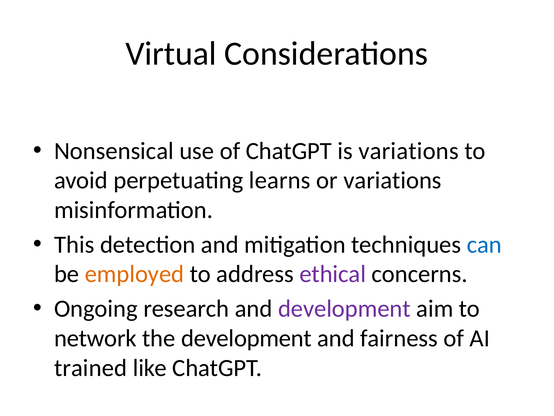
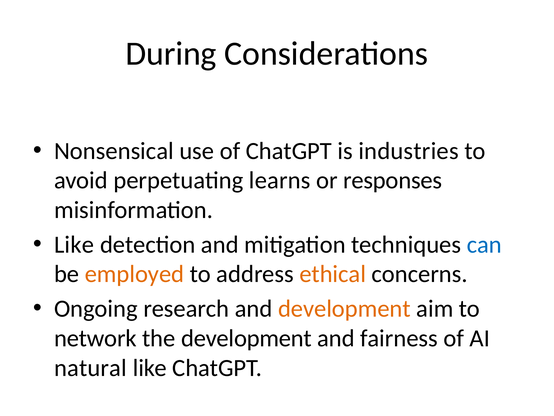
Virtual: Virtual -> During (171, 54)
is variations: variations -> industries (409, 151)
or variations: variations -> responses (393, 180)
This: This -> Like (74, 244)
ethical colour: purple -> orange (333, 274)
development colour: purple -> orange (344, 308)
trained: trained -> natural (90, 367)
